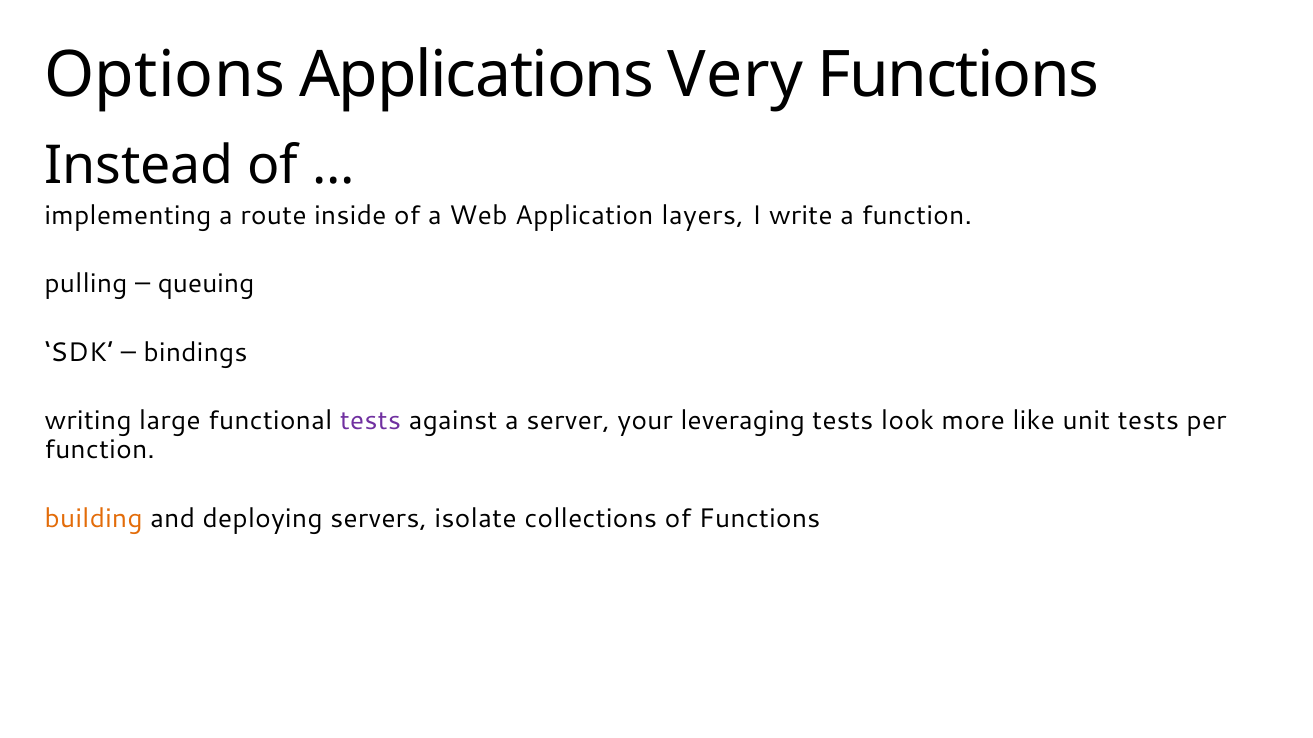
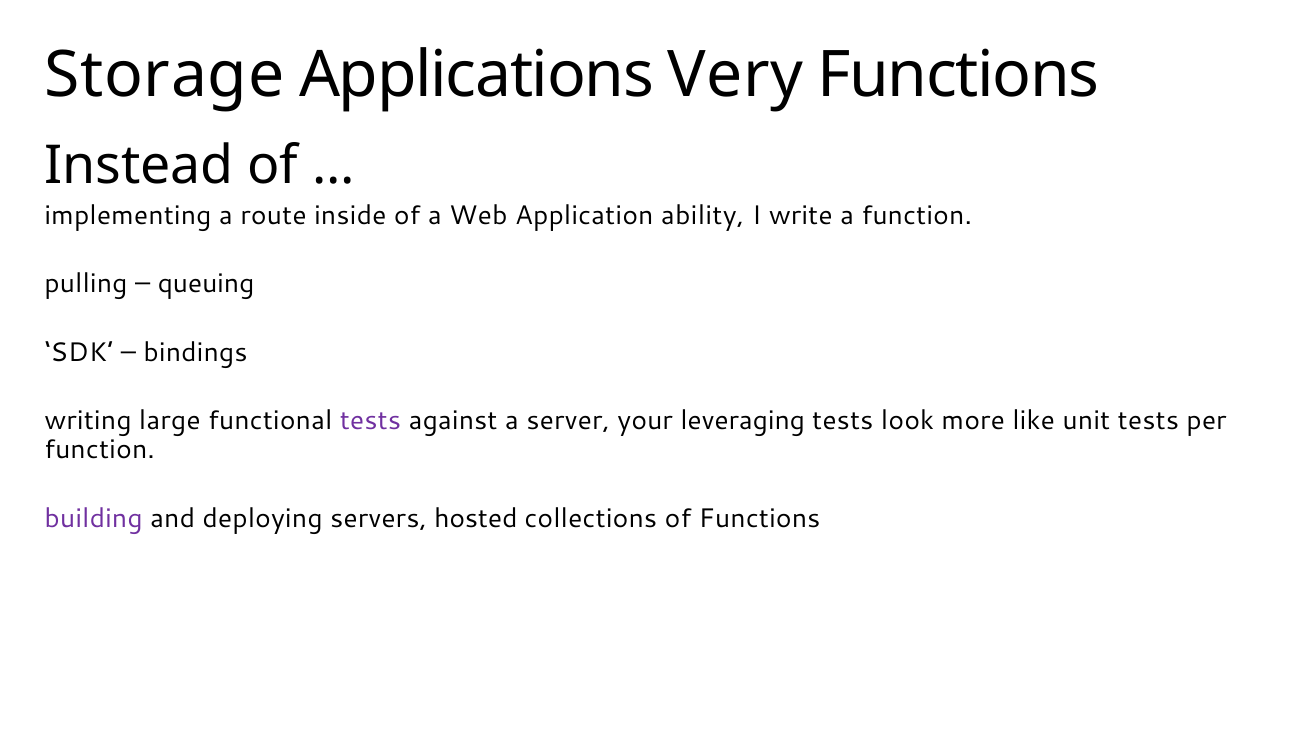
Options: Options -> Storage (164, 75)
layers: layers -> ability (703, 215)
building colour: orange -> purple (94, 519)
isolate: isolate -> hosted (476, 519)
